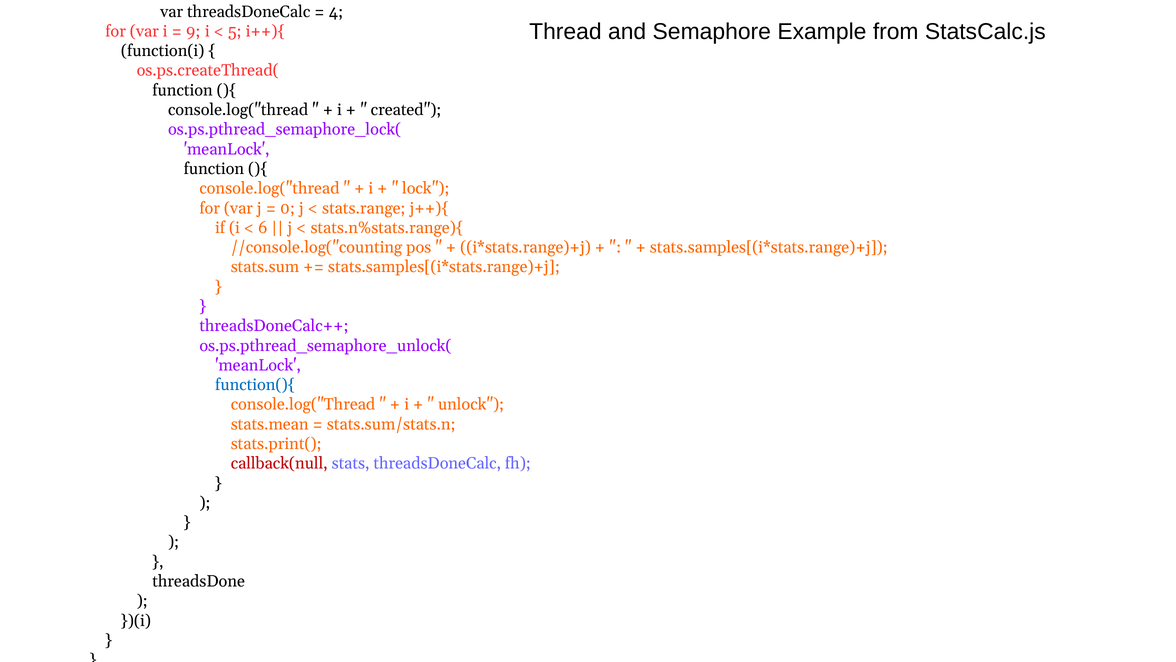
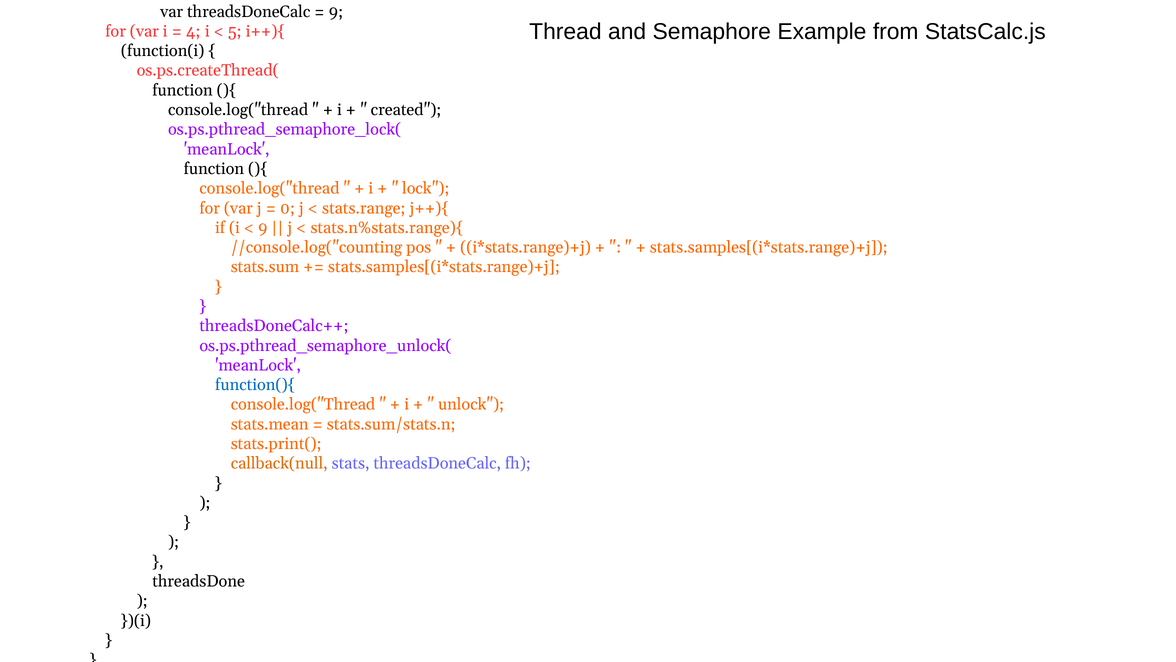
4: 4 -> 9 (336, 12)
9: 9 -> 4 (193, 31)
6: 6 -> 9 (263, 228)
callback(null colour: red -> orange (279, 463)
